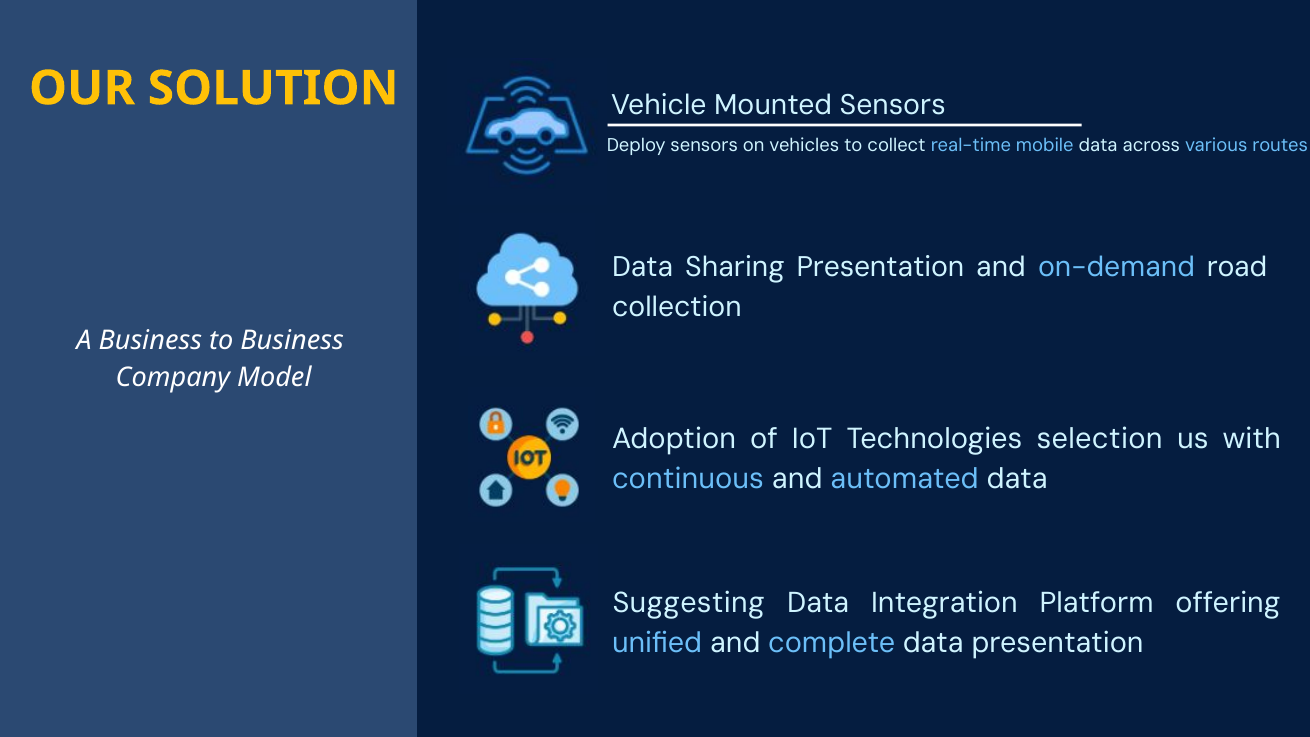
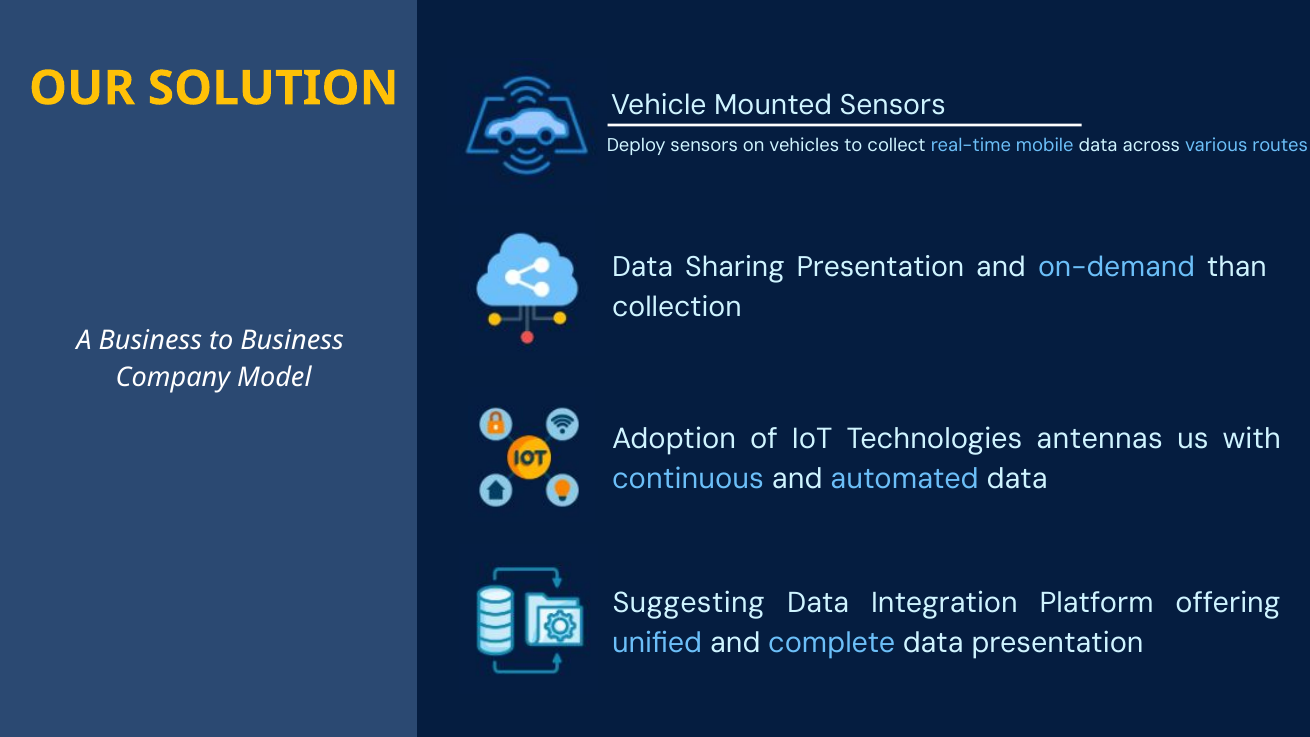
road: road -> than (1237, 267)
selection: selection -> antennas (1100, 439)
